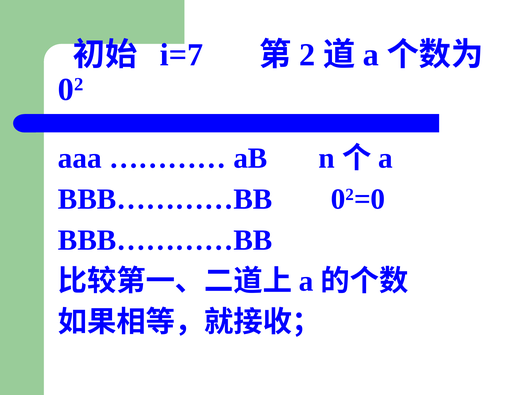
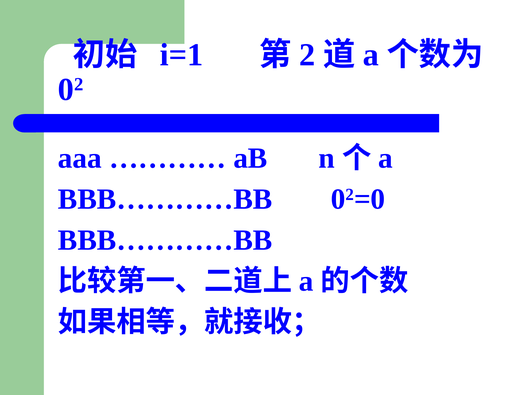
i=7: i=7 -> i=1 (181, 55)
